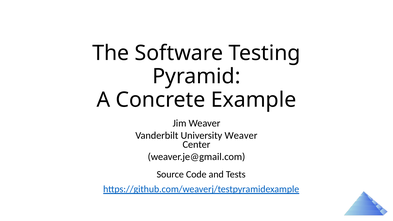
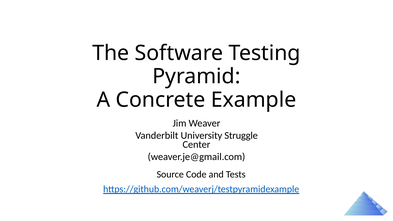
University Weaver: Weaver -> Struggle (241, 135)
